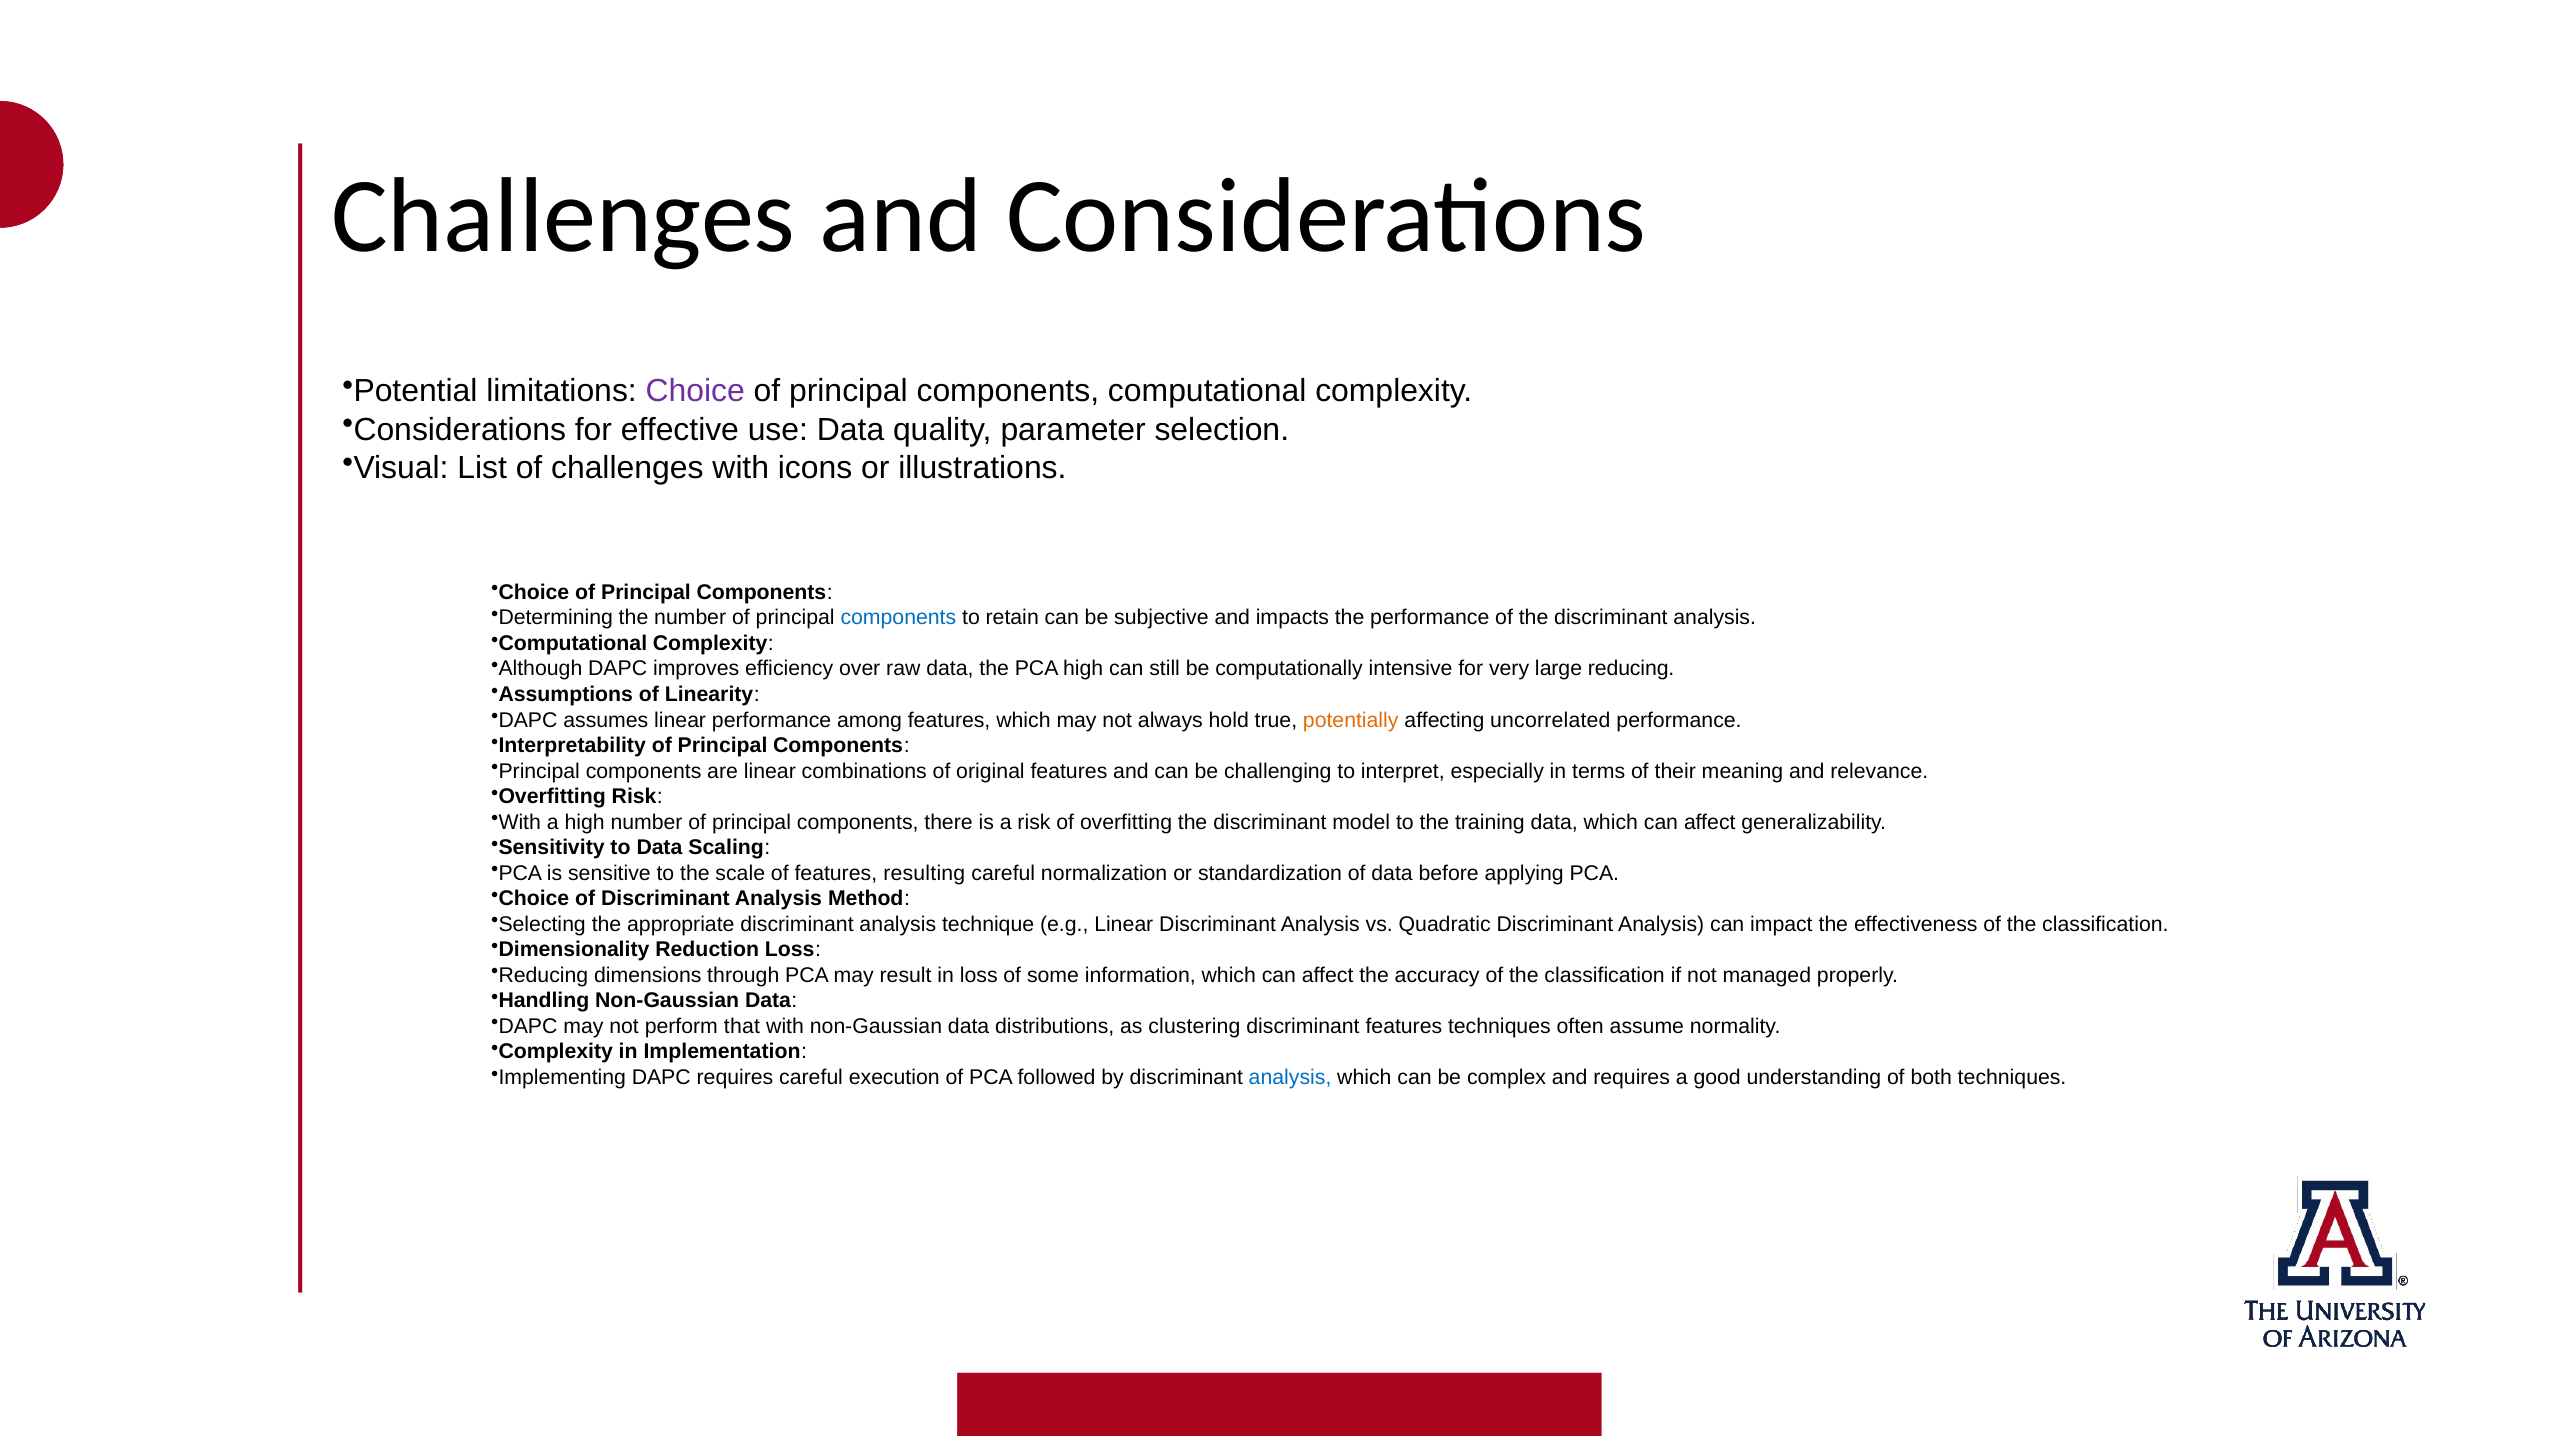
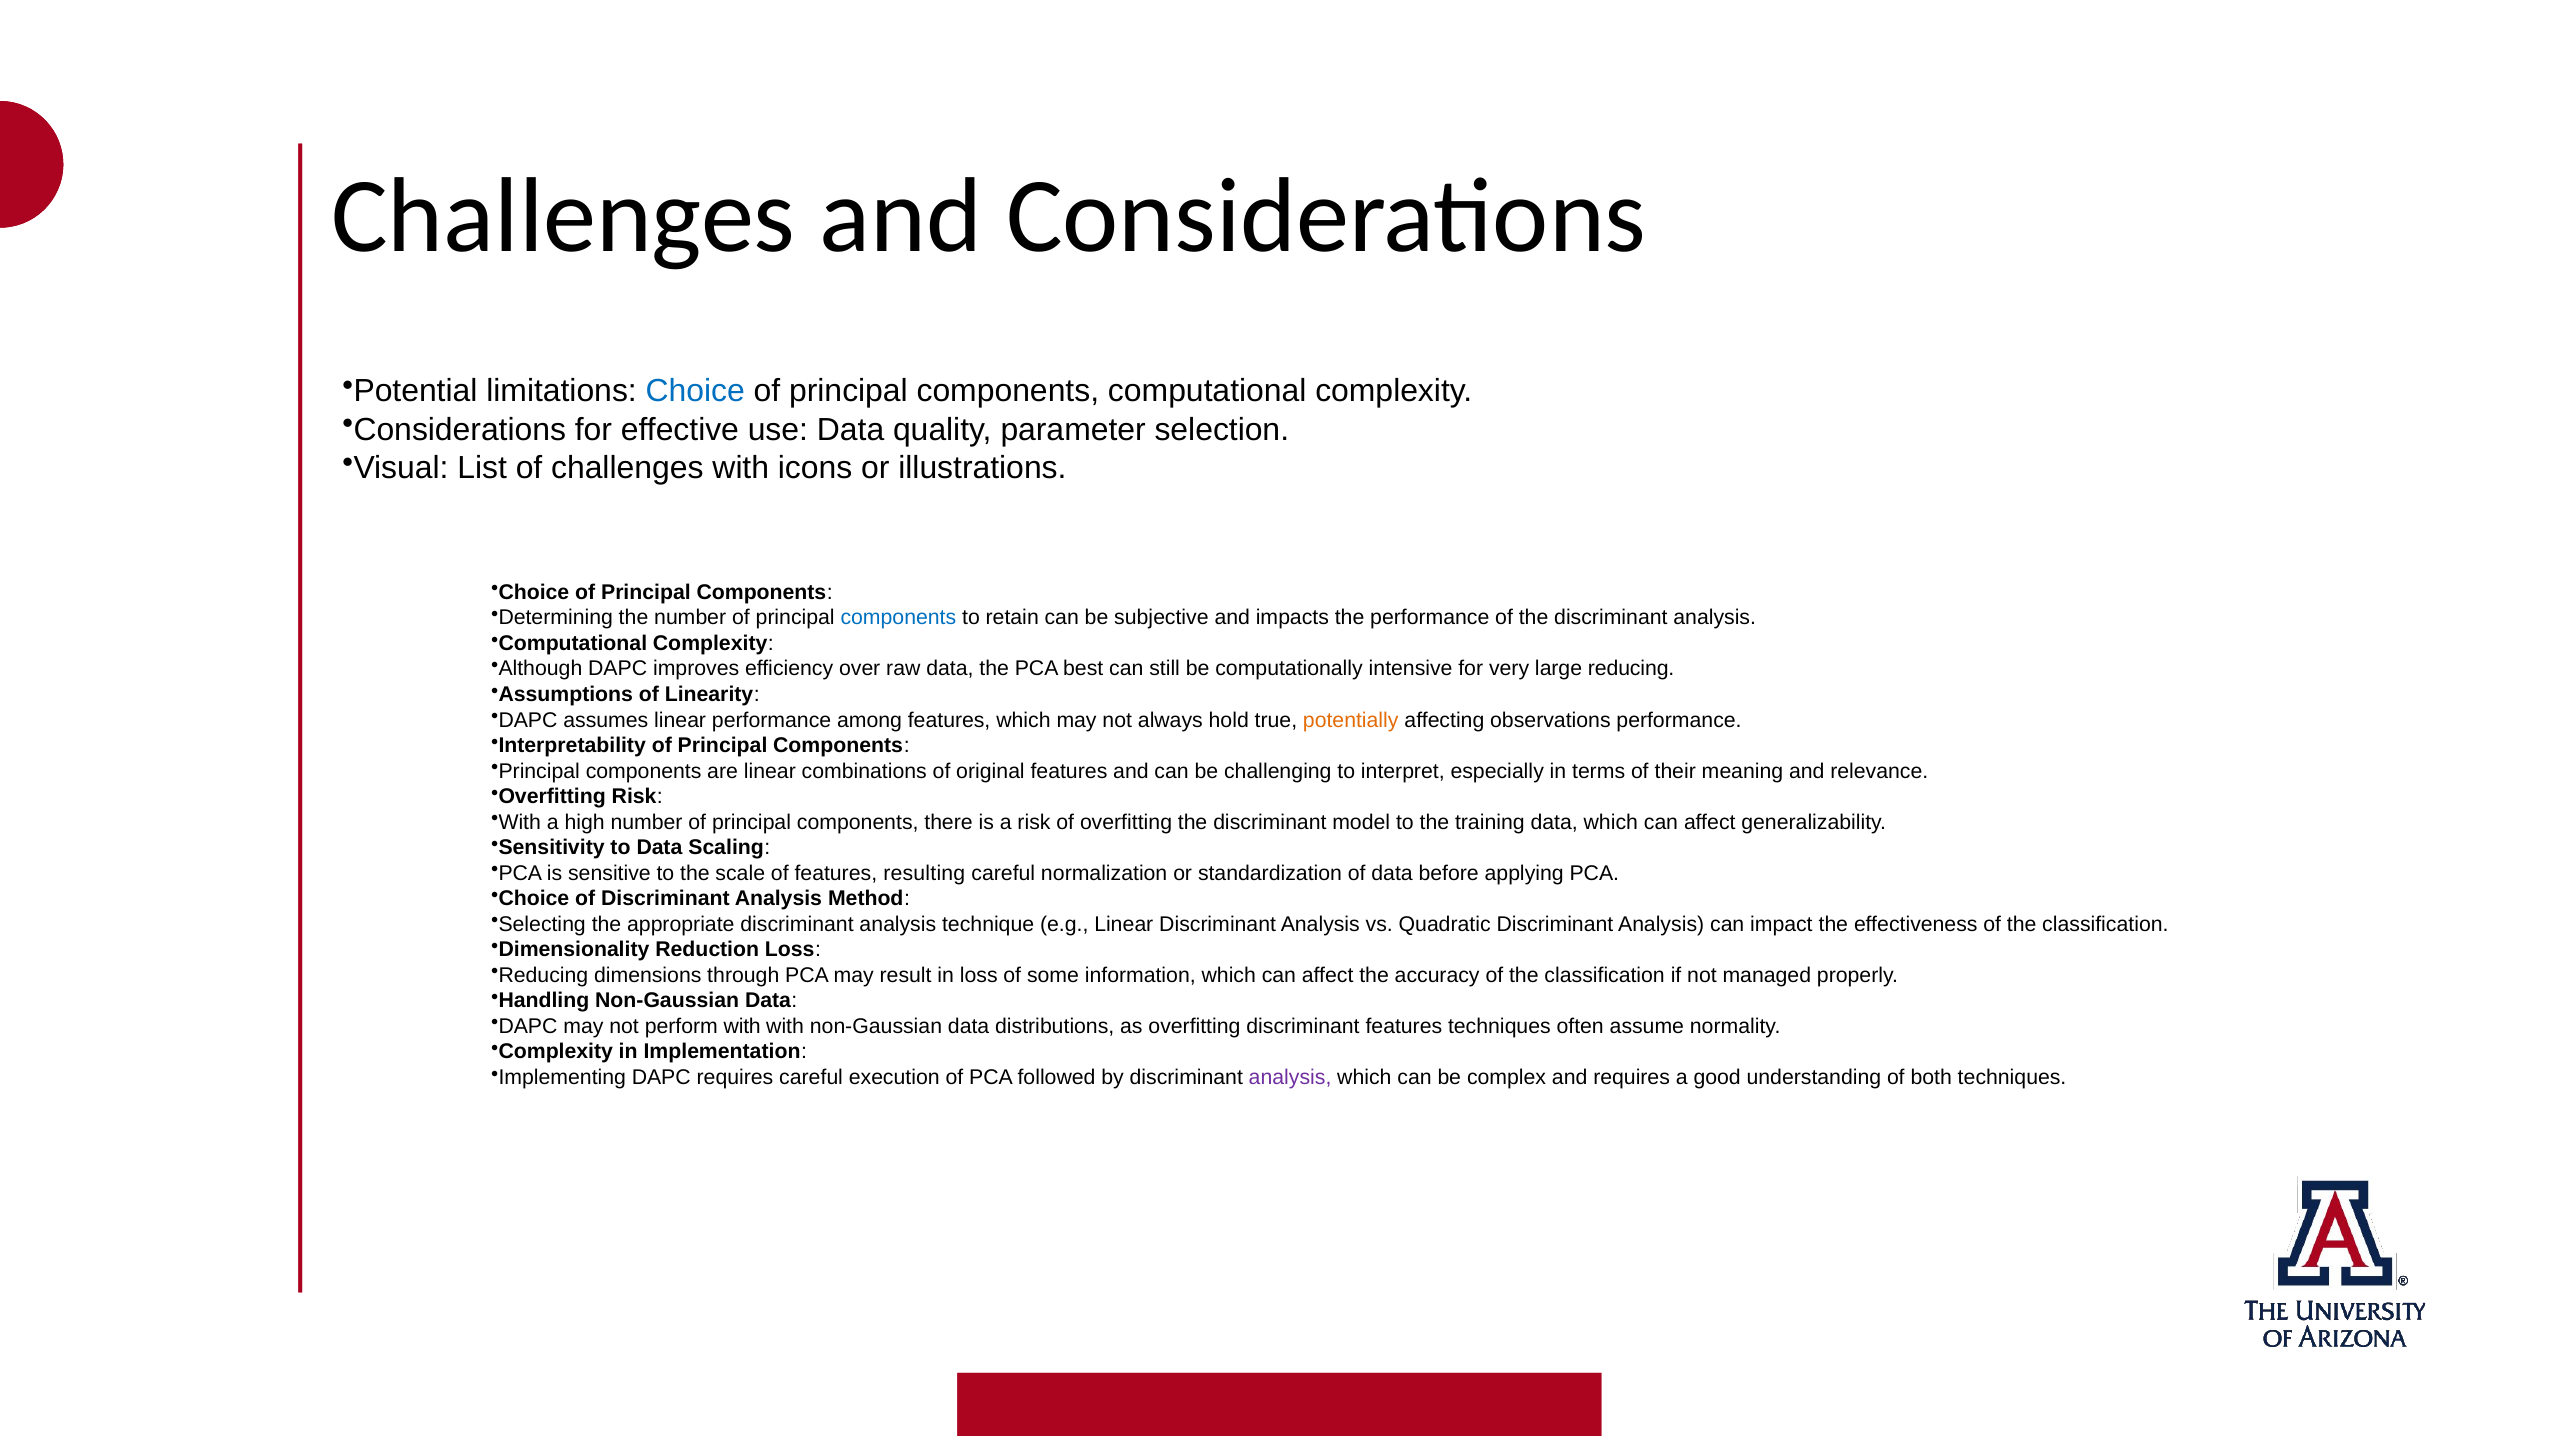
Choice colour: purple -> blue (695, 391)
PCA high: high -> best (1083, 669)
uncorrelated: uncorrelated -> observations (1550, 720)
perform that: that -> with (742, 1026)
as clustering: clustering -> overfitting (1194, 1026)
analysis colour: blue -> purple (1290, 1077)
